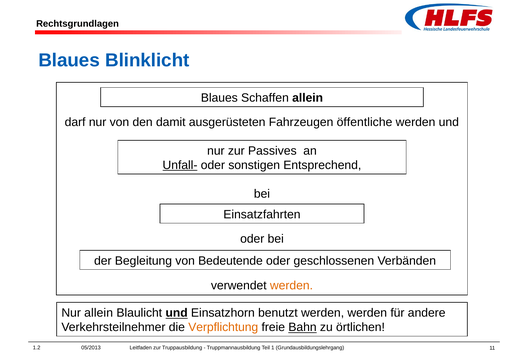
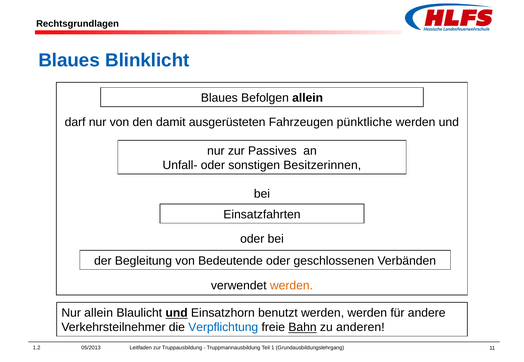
Schaffen: Schaffen -> Befolgen (265, 98)
öffentliche: öffentliche -> pünktliche (364, 122)
Unfall- underline: present -> none (180, 166)
Entsprechend: Entsprechend -> Besitzerinnen (322, 166)
Verpflichtung colour: orange -> blue (223, 328)
örtlichen: örtlichen -> anderen (360, 328)
